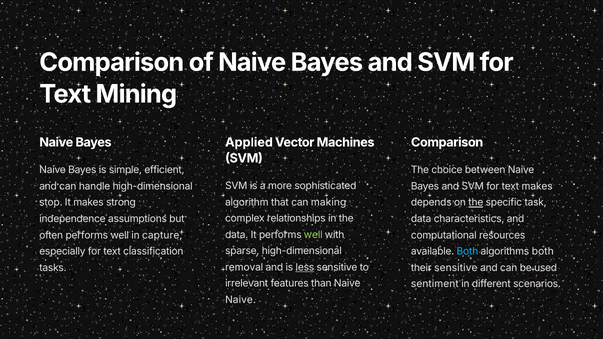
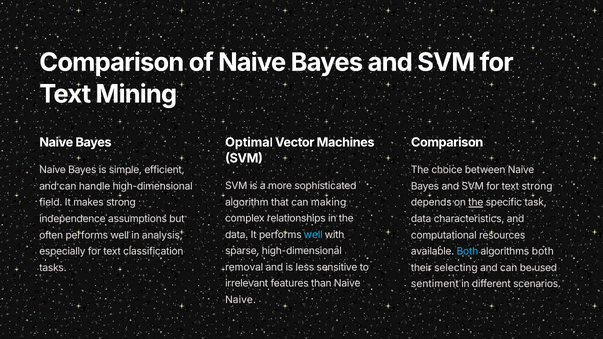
Applied: Applied -> Optimal (249, 142)
text makes: makes -> strong (537, 186)
stop: stop -> field (51, 203)
well colour: light green -> light blue (313, 235)
capture: capture -> analysis (162, 235)
less underline: present -> none (305, 267)
their sensitive: sensitive -> selecting (456, 268)
